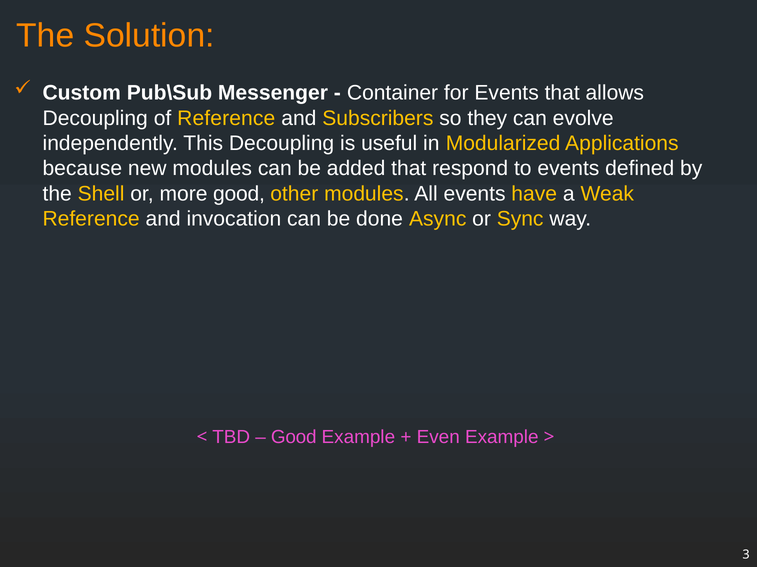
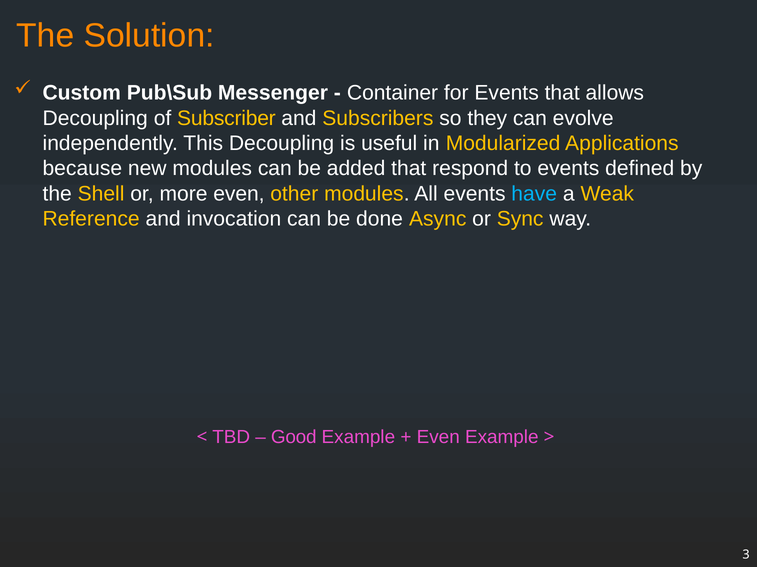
of Reference: Reference -> Subscriber (226, 118)
more good: good -> even (239, 194)
have colour: yellow -> light blue (534, 194)
